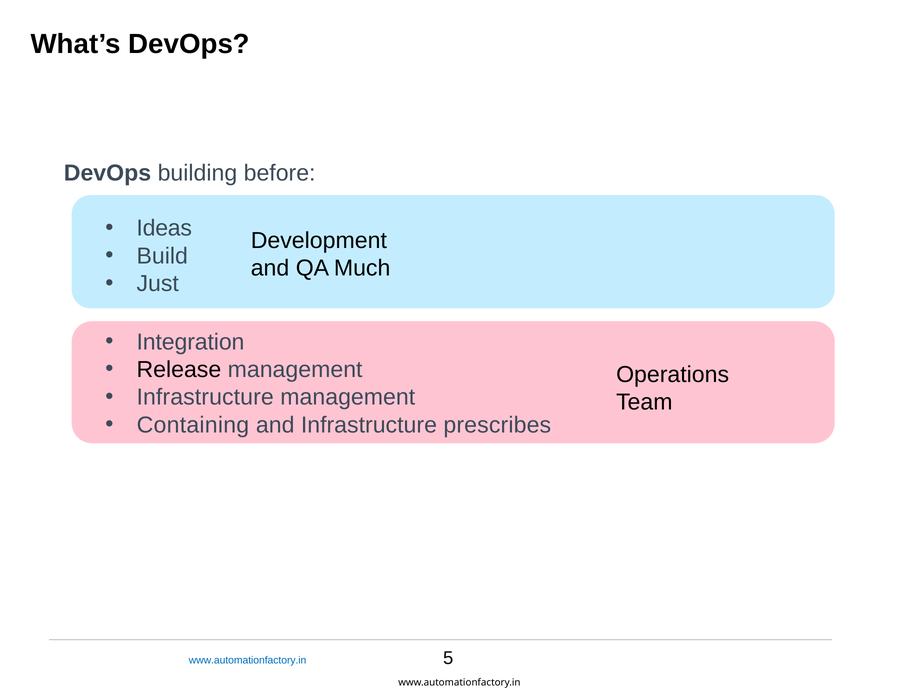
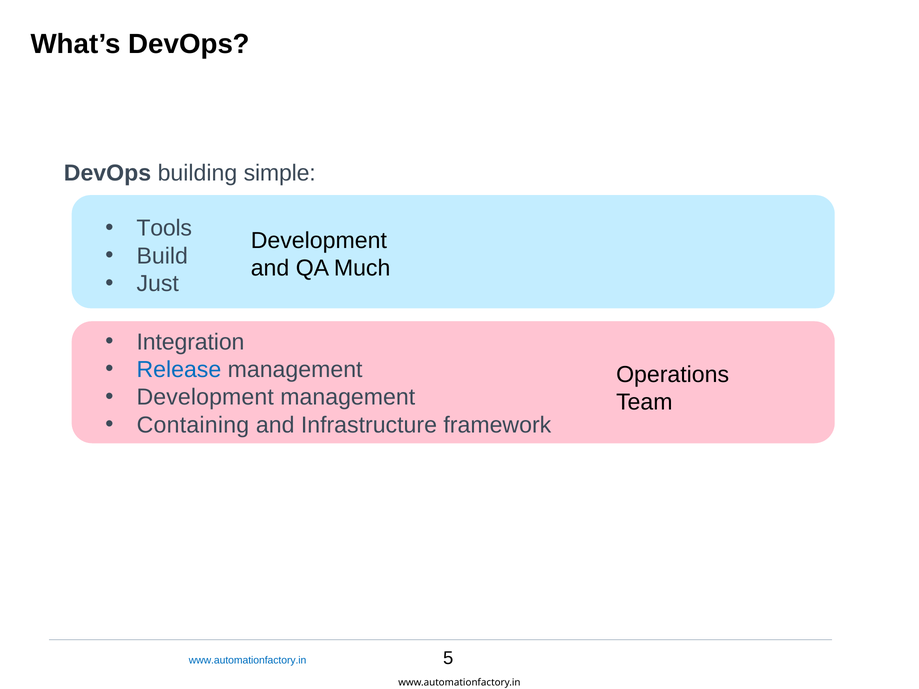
before: before -> simple (280, 173)
Ideas: Ideas -> Tools (164, 228)
Release colour: black -> blue (179, 370)
Infrastructure: Infrastructure -> Development (205, 397)
prescribes: prescribes -> framework (497, 425)
